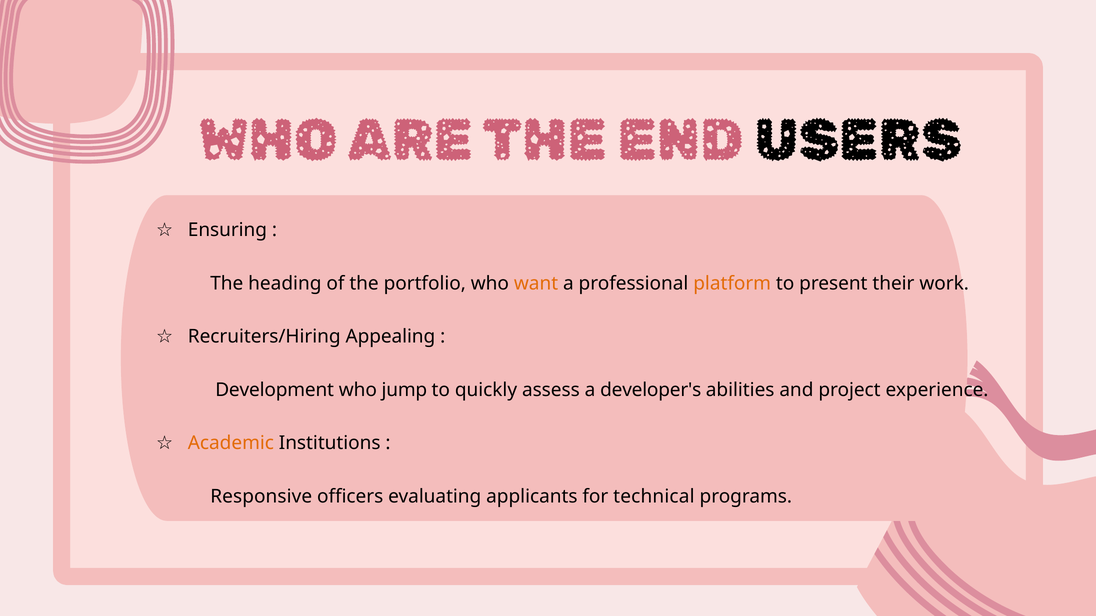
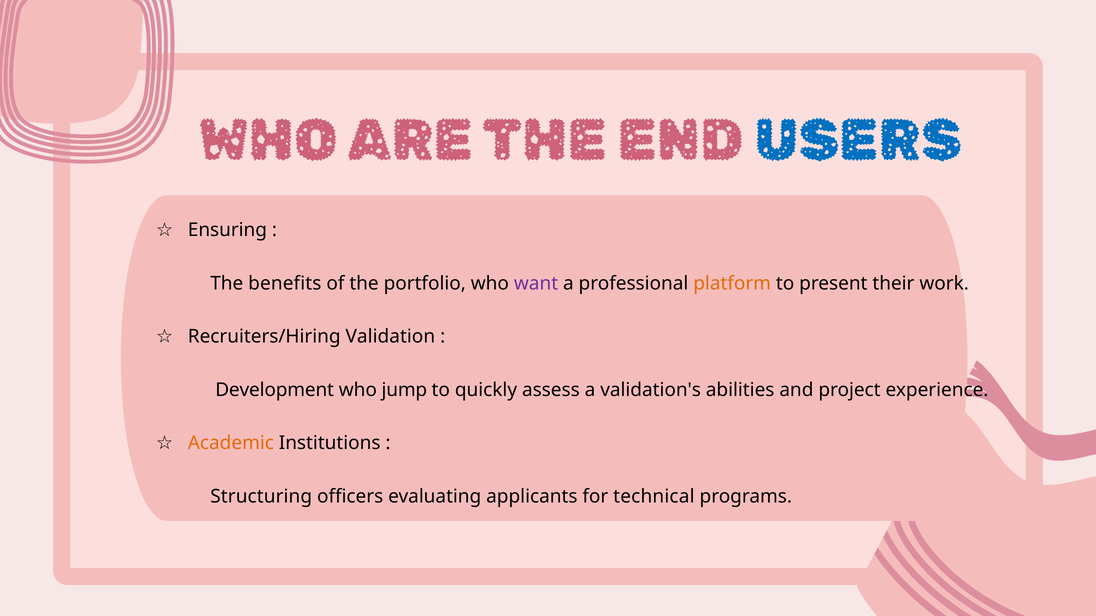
USERS colour: black -> blue (858, 141)
heading: heading -> benefits (285, 284)
want colour: orange -> purple (536, 284)
Appealing: Appealing -> Validation (390, 337)
developer's: developer's -> validation's (651, 390)
Responsive: Responsive -> Structuring (261, 497)
